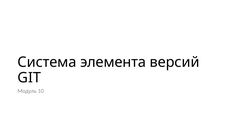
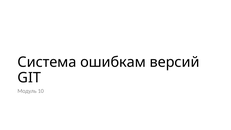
элемента: элемента -> ошибкам (113, 62)
